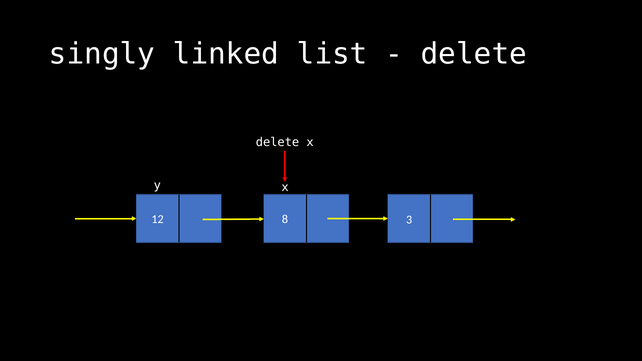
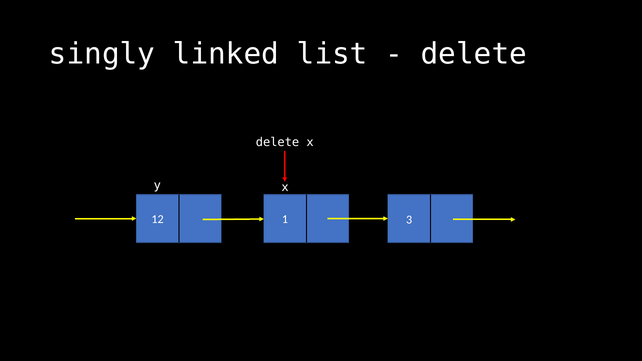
8: 8 -> 1 (285, 219)
